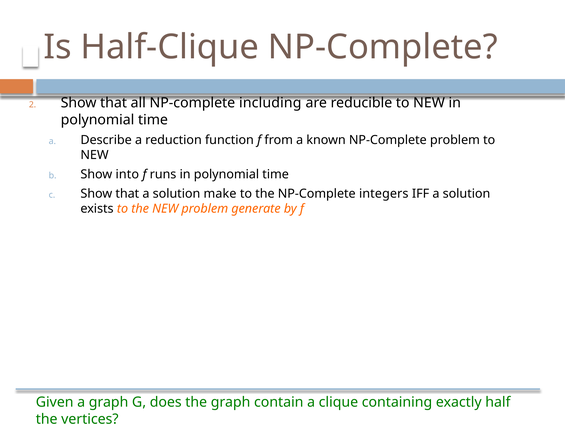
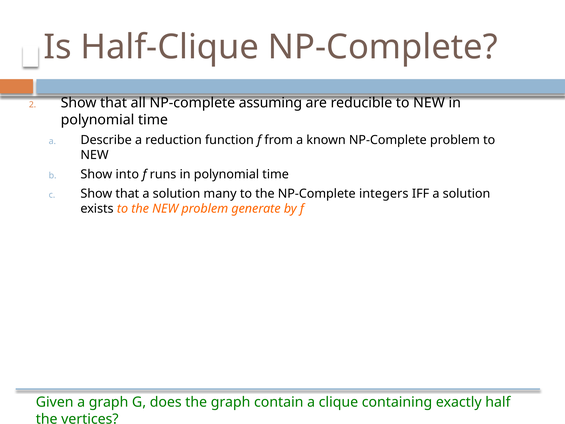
including: including -> assuming (270, 103)
make: make -> many (220, 194)
